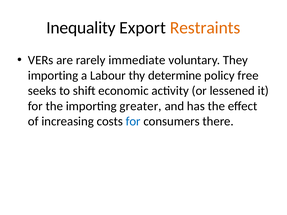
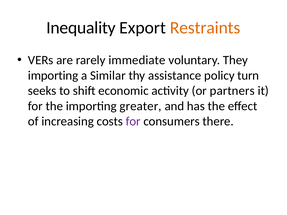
Labour: Labour -> Similar (108, 76)
determine: determine -> assistance (175, 76)
free: free -> turn (248, 76)
lessened: lessened -> partners (232, 91)
for colour: blue -> purple (133, 121)
